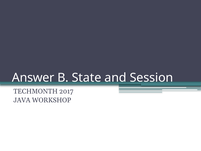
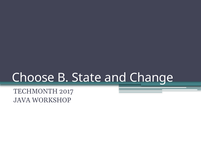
Answer: Answer -> Choose (33, 78)
Session: Session -> Change (152, 78)
